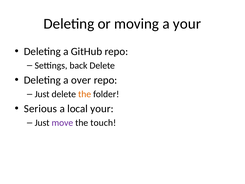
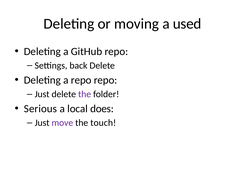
a your: your -> used (187, 24)
a over: over -> repo (81, 80)
the colour: orange -> purple (85, 94)
local your: your -> does (102, 109)
